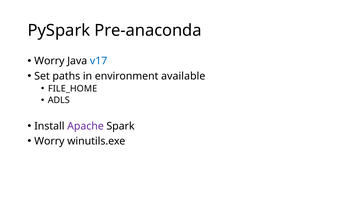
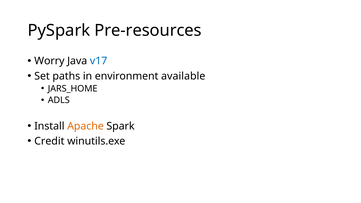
Pre-anaconda: Pre-anaconda -> Pre-resources (148, 30)
FILE_HOME: FILE_HOME -> JARS_HOME (73, 89)
Apache colour: purple -> orange (85, 126)
Worry: Worry -> Credit (49, 141)
